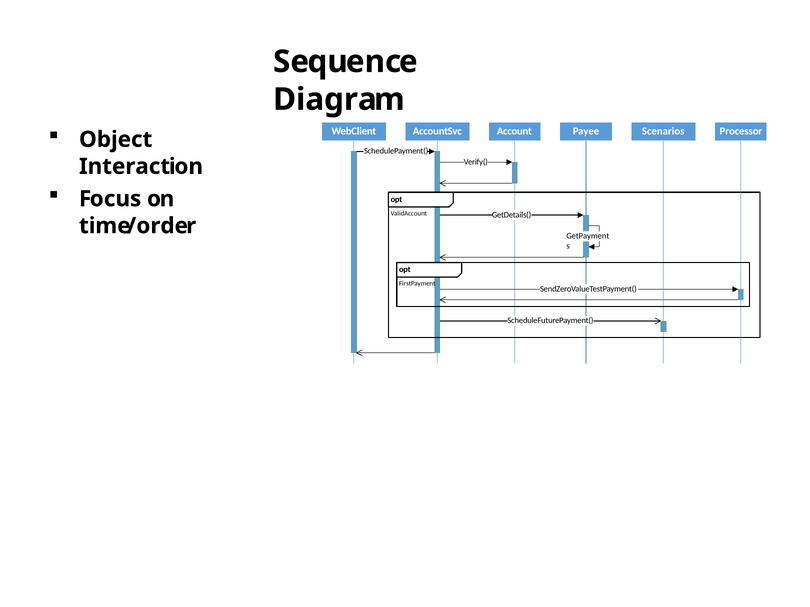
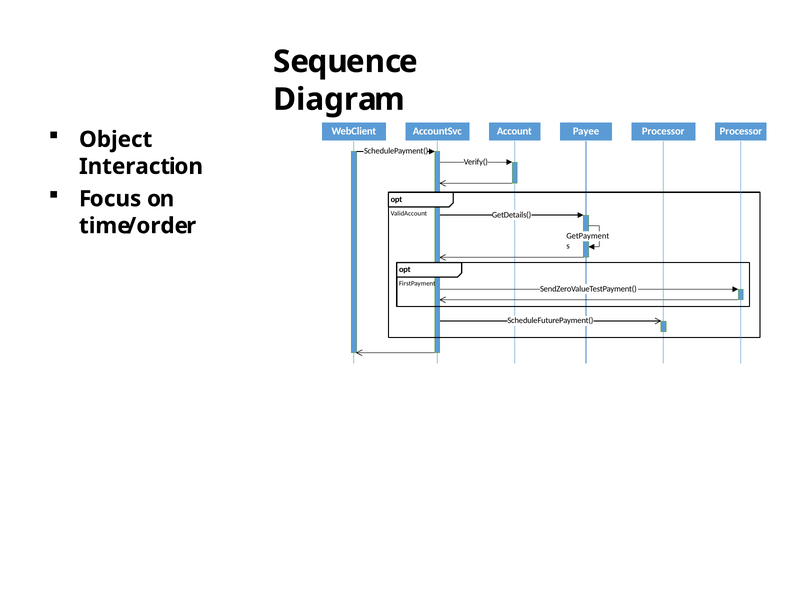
Scenarios: Scenarios -> Processor (663, 131)
